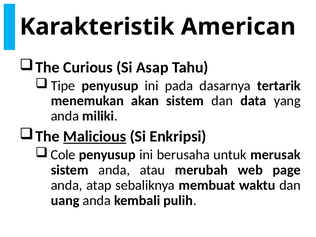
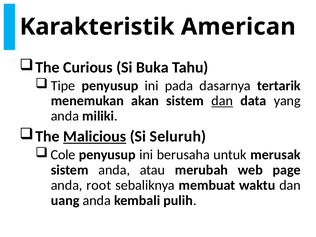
Asap: Asap -> Buka (152, 67)
dan underline: none -> present (222, 101)
Enkripsi: Enkripsi -> Seluruh (178, 137)
atap: atap -> root (99, 185)
